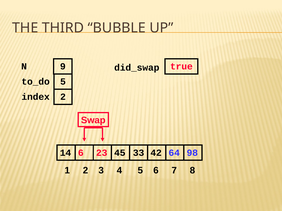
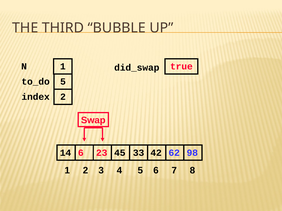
N 9: 9 -> 1 (63, 67)
64: 64 -> 62 (174, 153)
